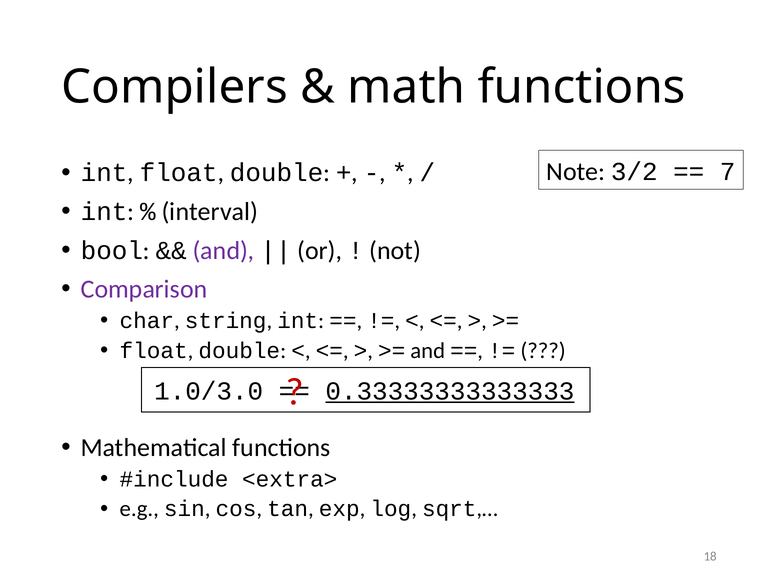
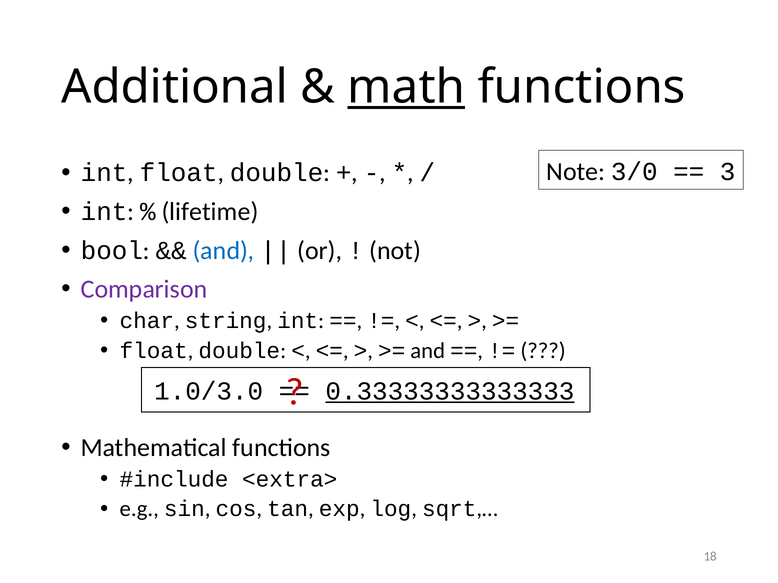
Compilers: Compilers -> Additional (175, 87)
math underline: none -> present (406, 87)
3/2: 3/2 -> 3/0 (634, 172)
7: 7 -> 3 (728, 172)
interval: interval -> lifetime (210, 212)
and colour: purple -> blue (224, 251)
